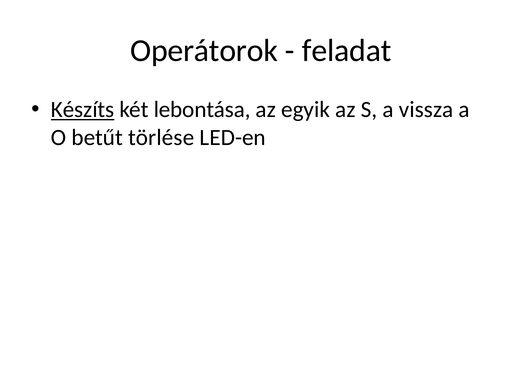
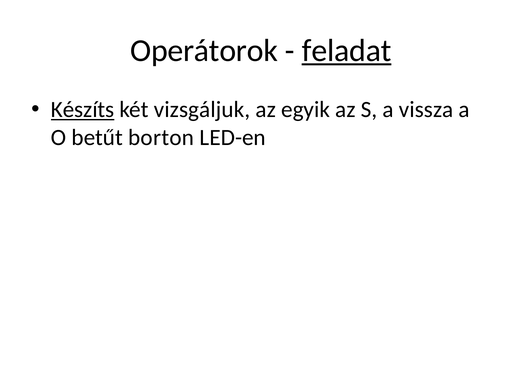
feladat underline: none -> present (347, 51)
lebontása: lebontása -> vizsgáljuk (202, 110)
törlése: törlése -> borton (161, 137)
